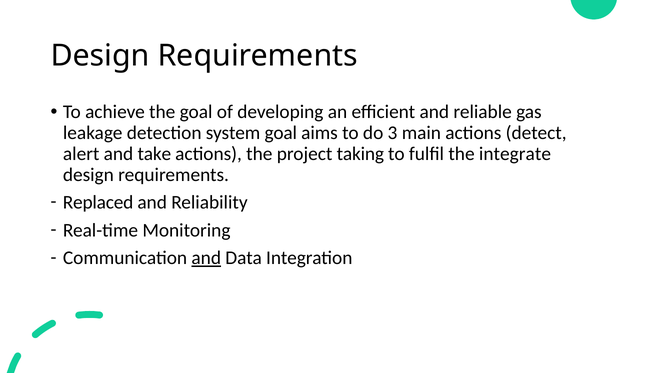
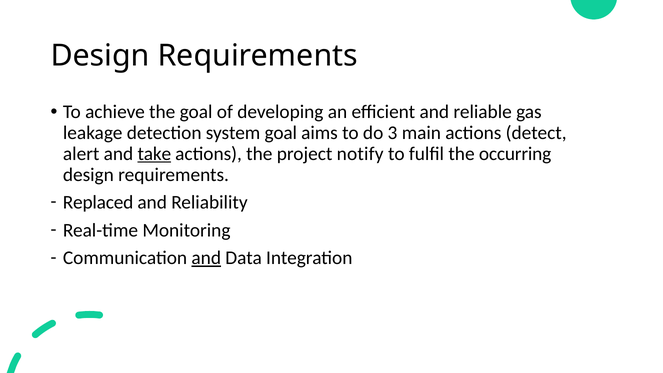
take underline: none -> present (154, 154)
taking: taking -> notify (360, 154)
integrate: integrate -> occurring (515, 154)
